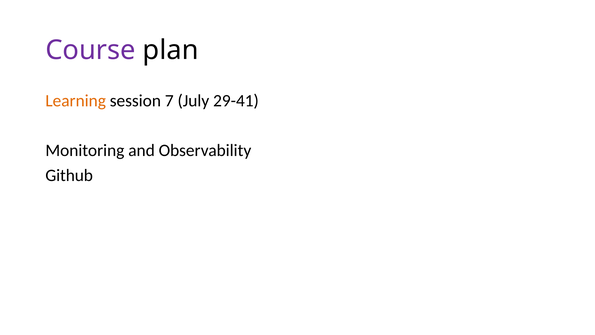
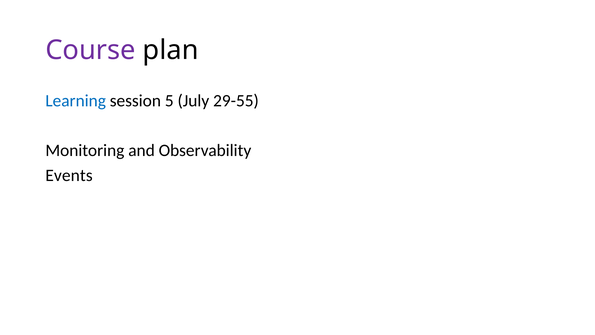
Learning colour: orange -> blue (76, 101)
7: 7 -> 5 (169, 101)
29-41: 29-41 -> 29-55 (236, 101)
Github: Github -> Events (69, 175)
